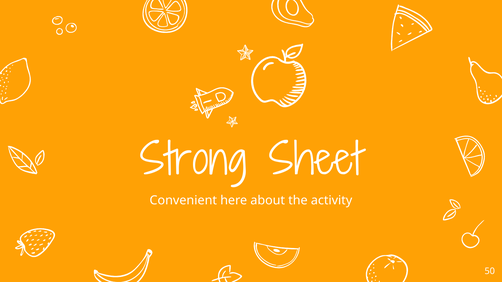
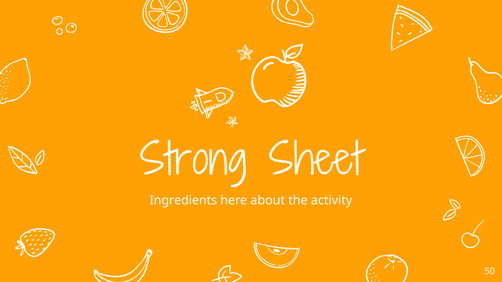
Convenient: Convenient -> Ingredients (183, 201)
